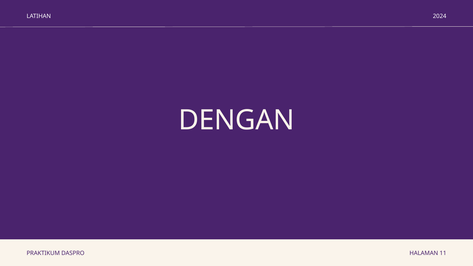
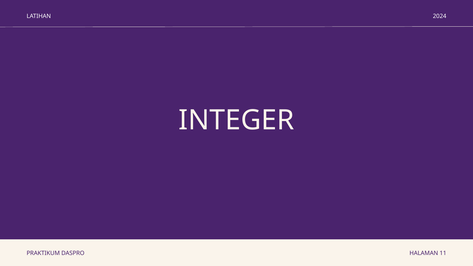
DENGAN: DENGAN -> INTEGER (236, 120)
